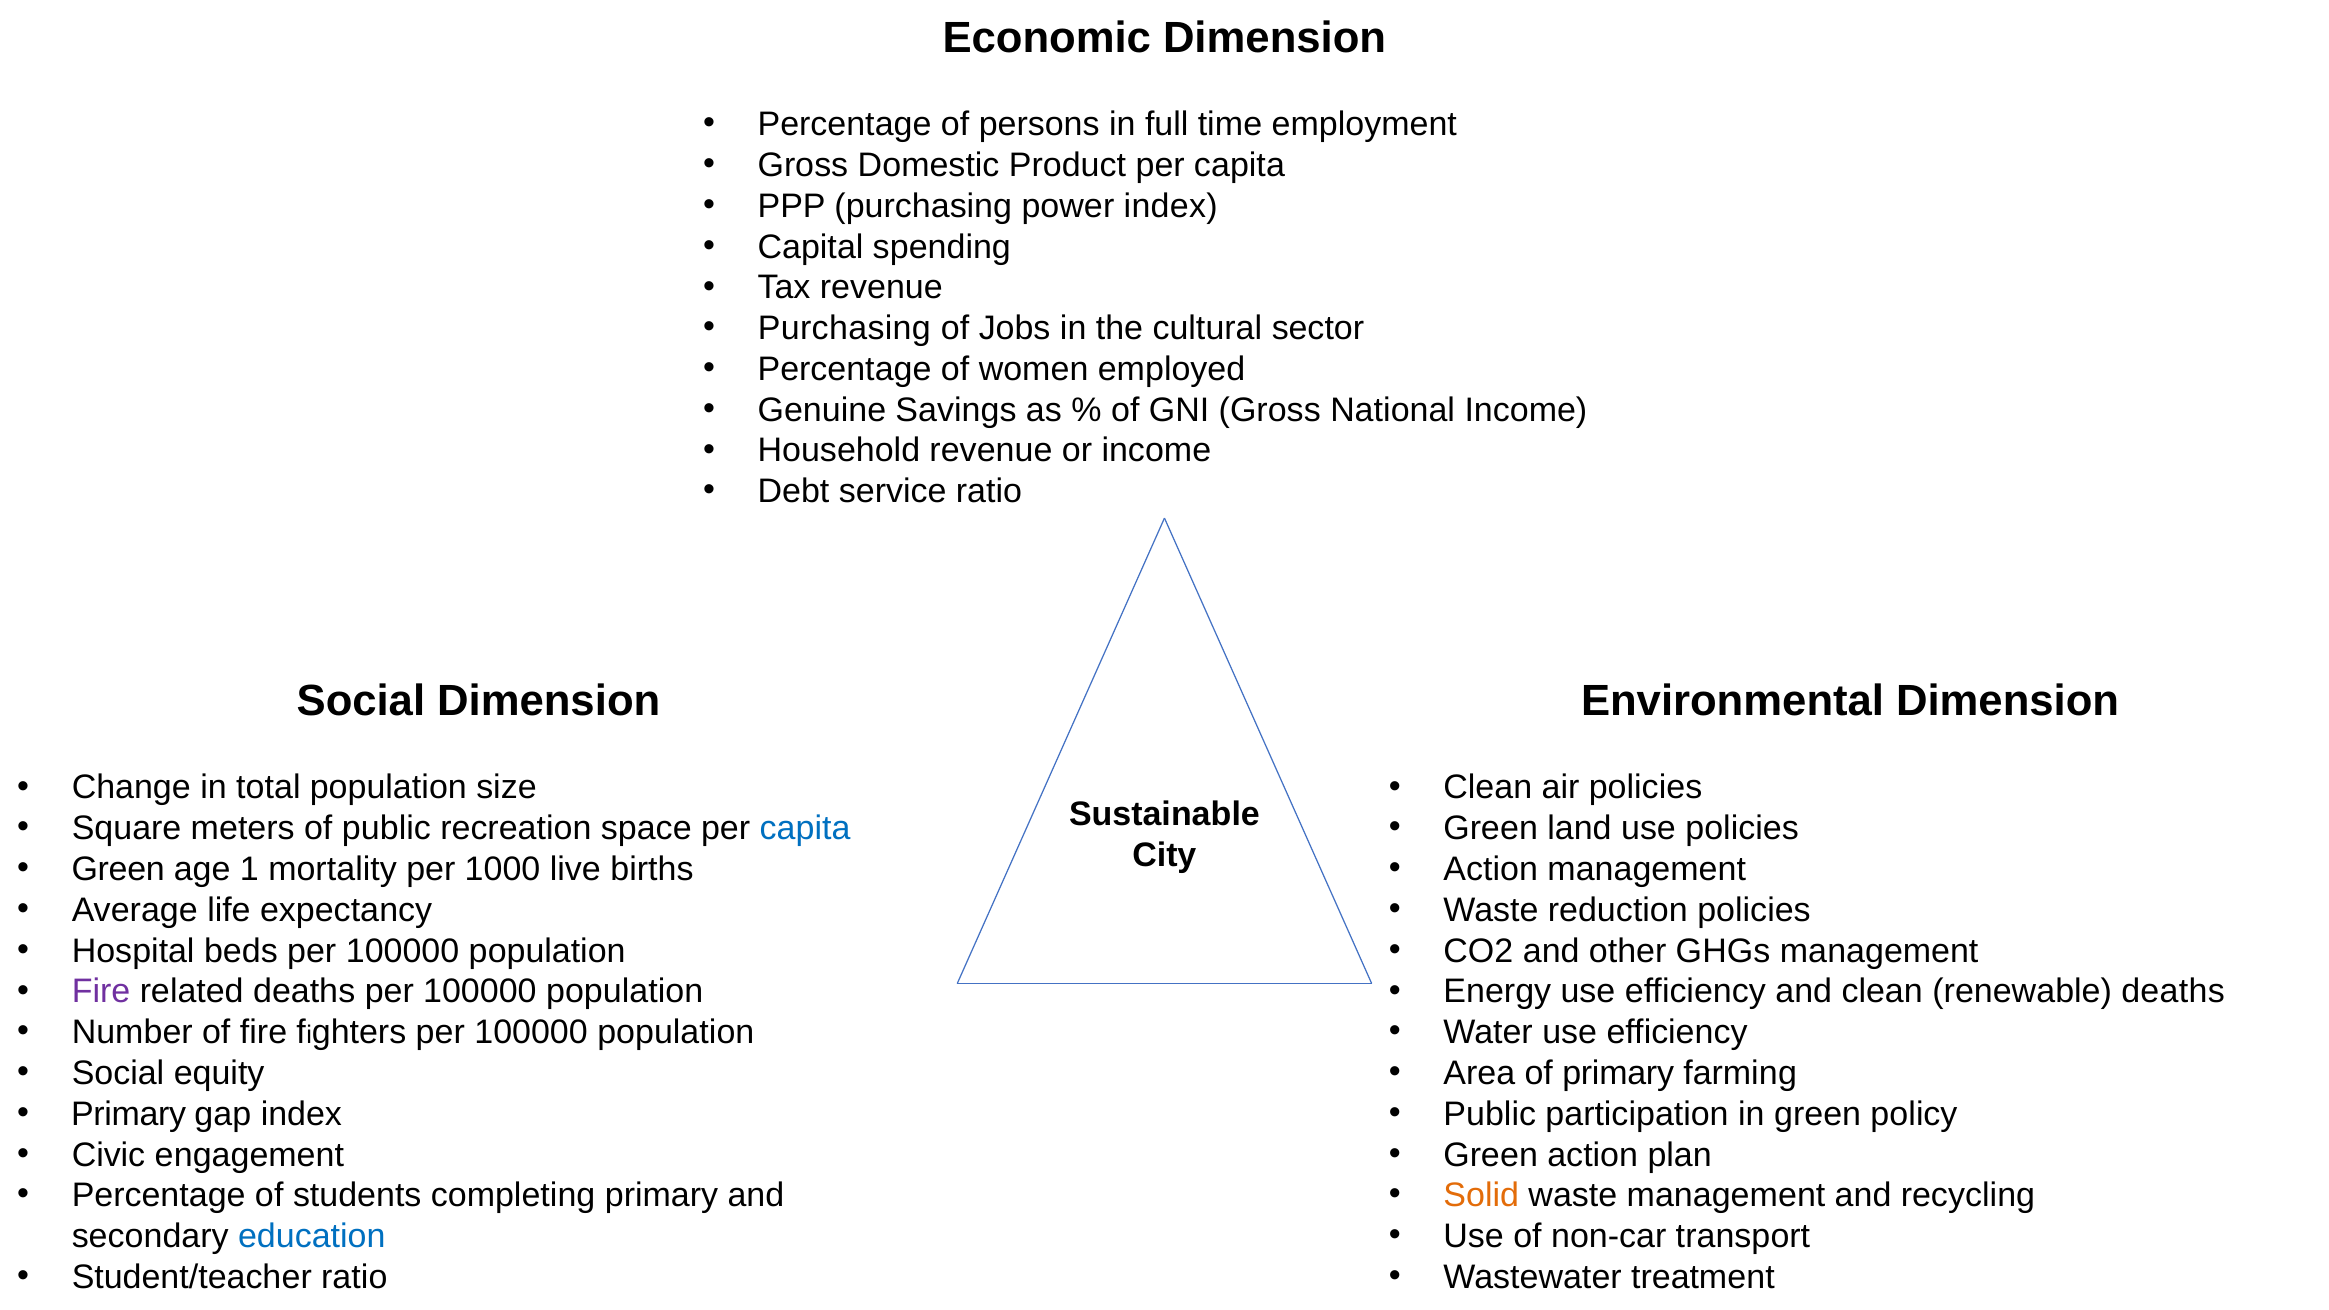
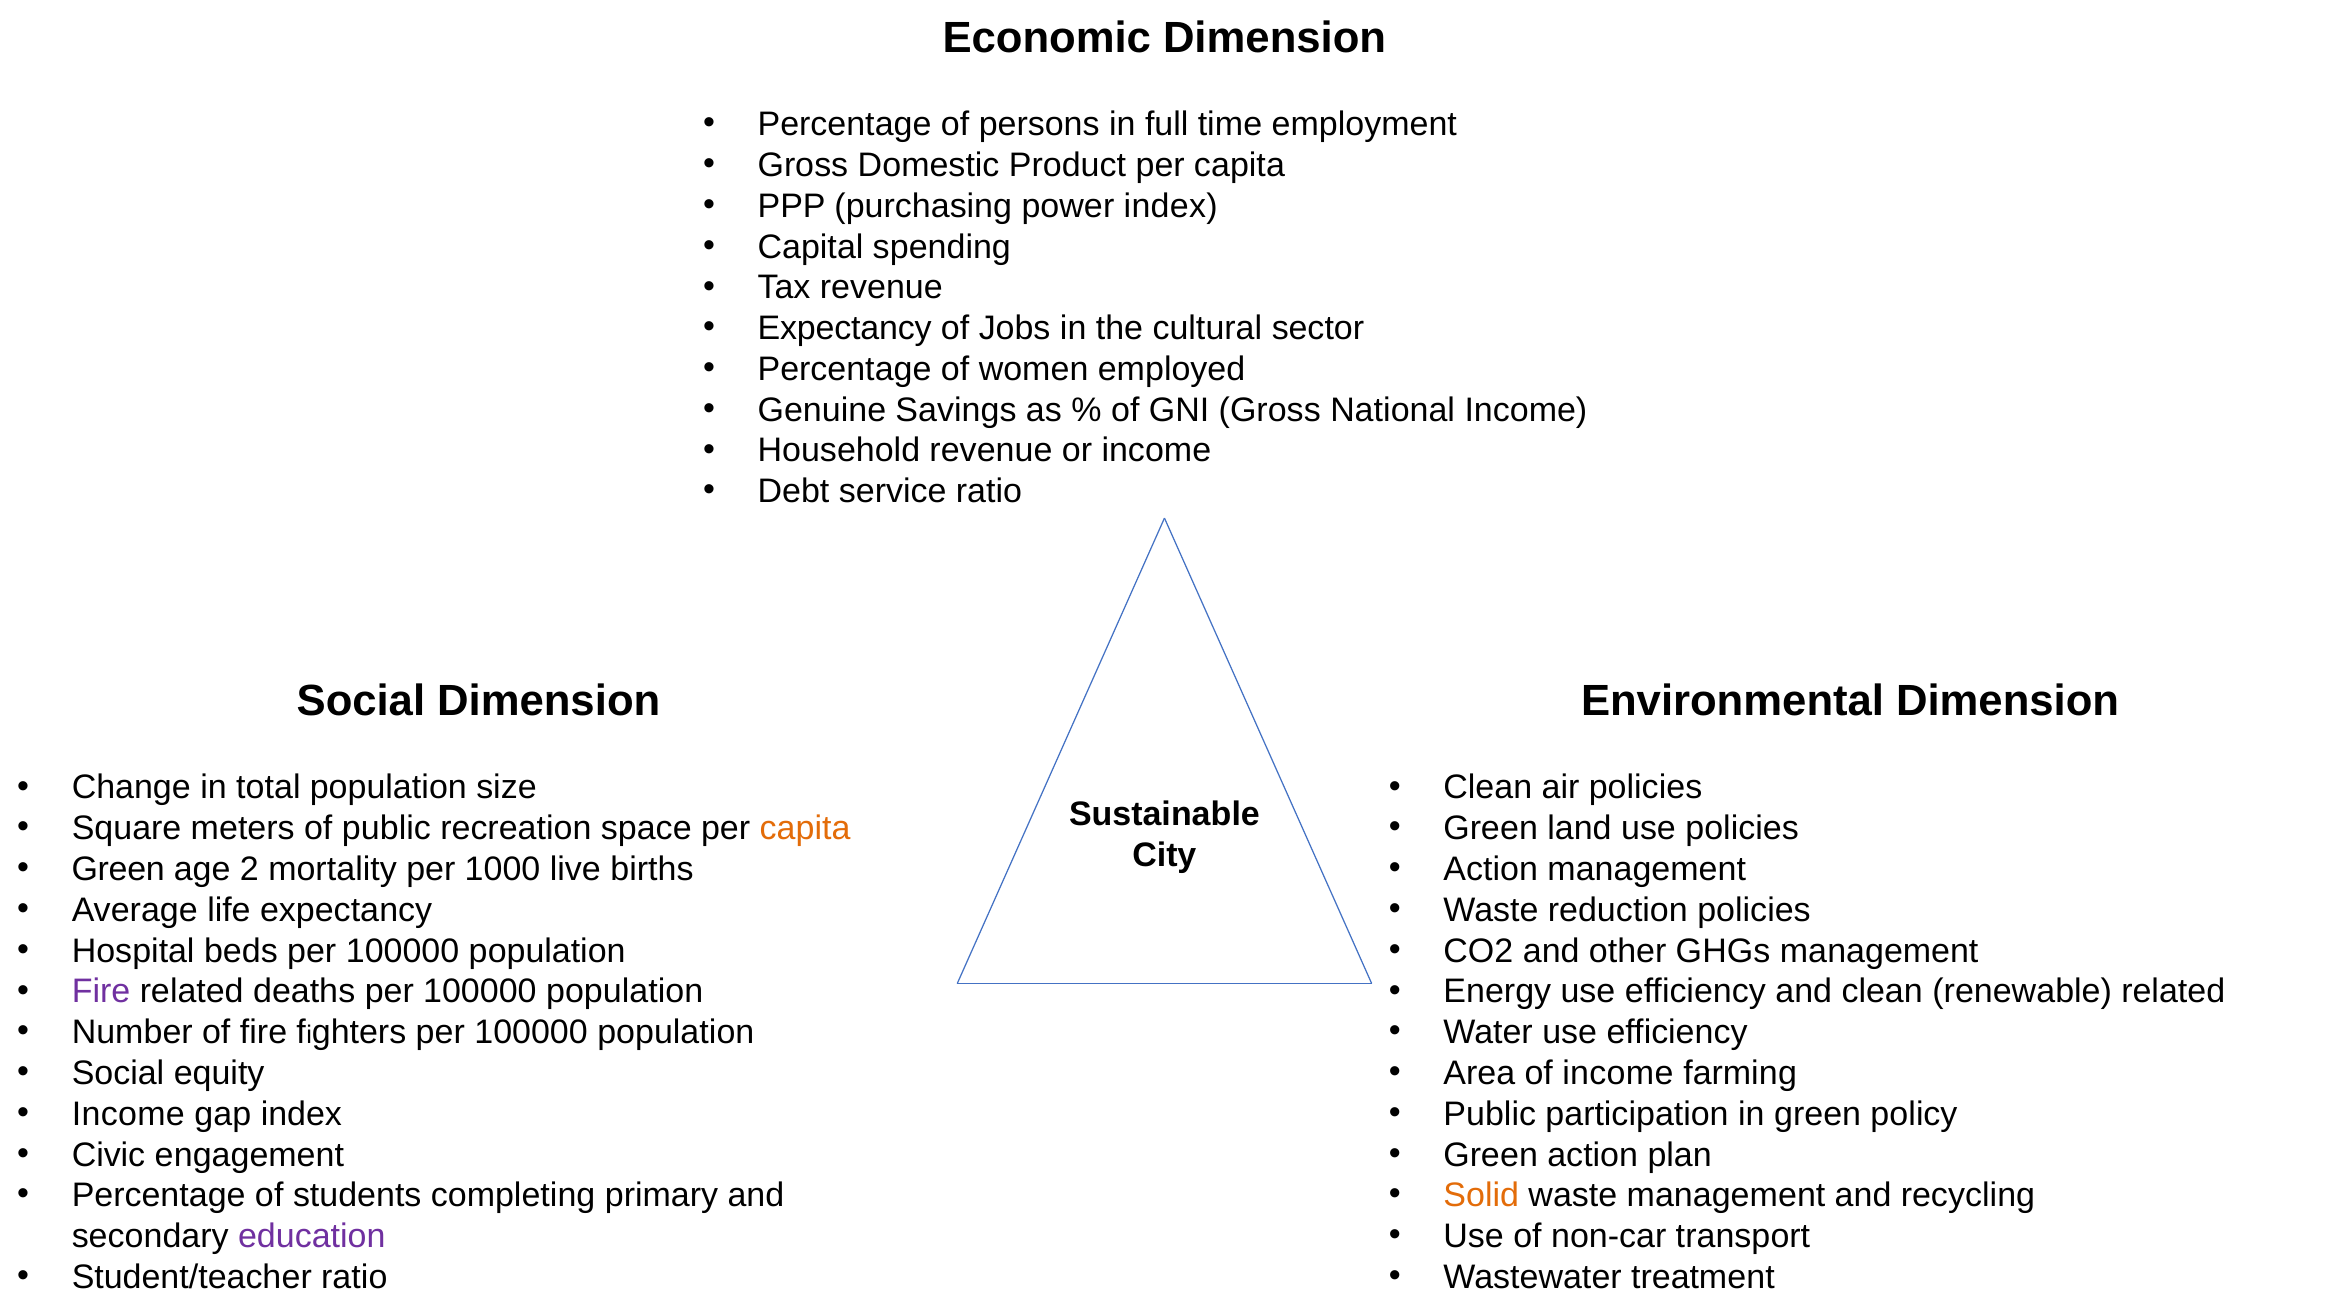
Purchasing: Purchasing -> Expectancy (845, 328)
capita colour: blue -> orange (805, 829)
1: 1 -> 2 (249, 869)
renewable deaths: deaths -> related (2173, 992)
of primary: primary -> income (1618, 1073)
Primary: Primary -> Income (128, 1114)
education colour: blue -> purple (312, 1236)
